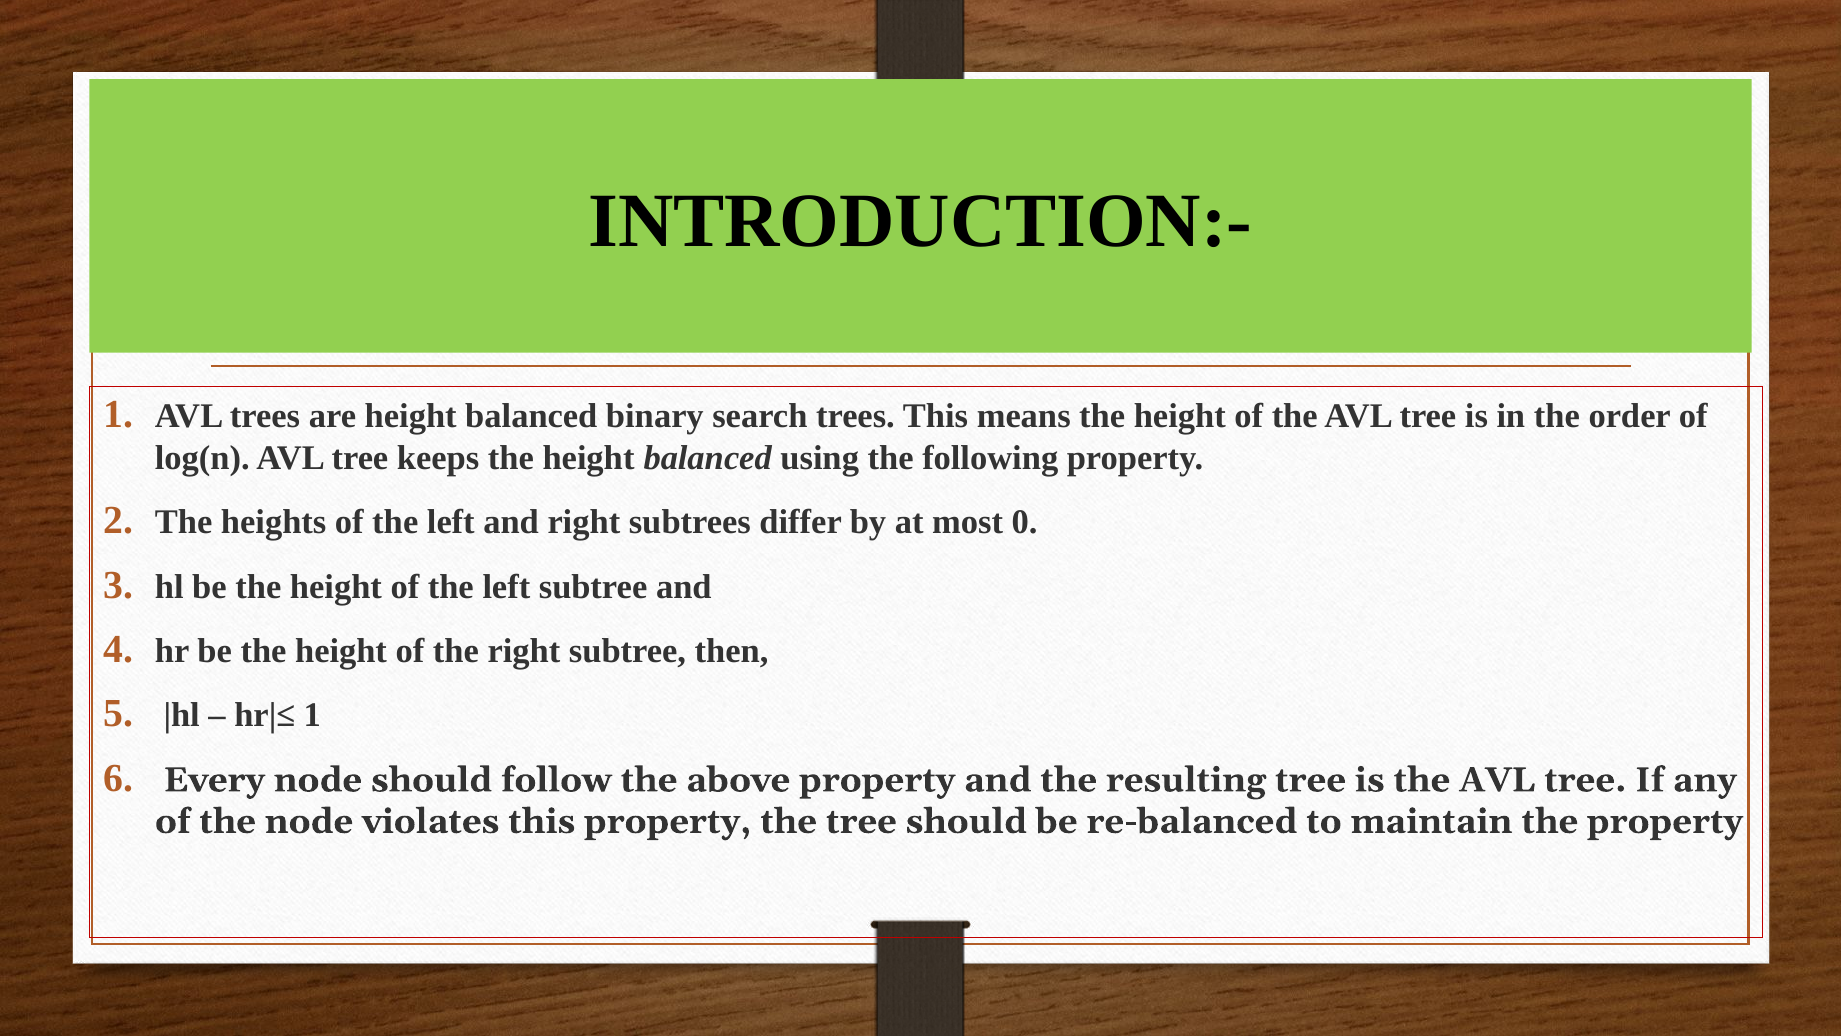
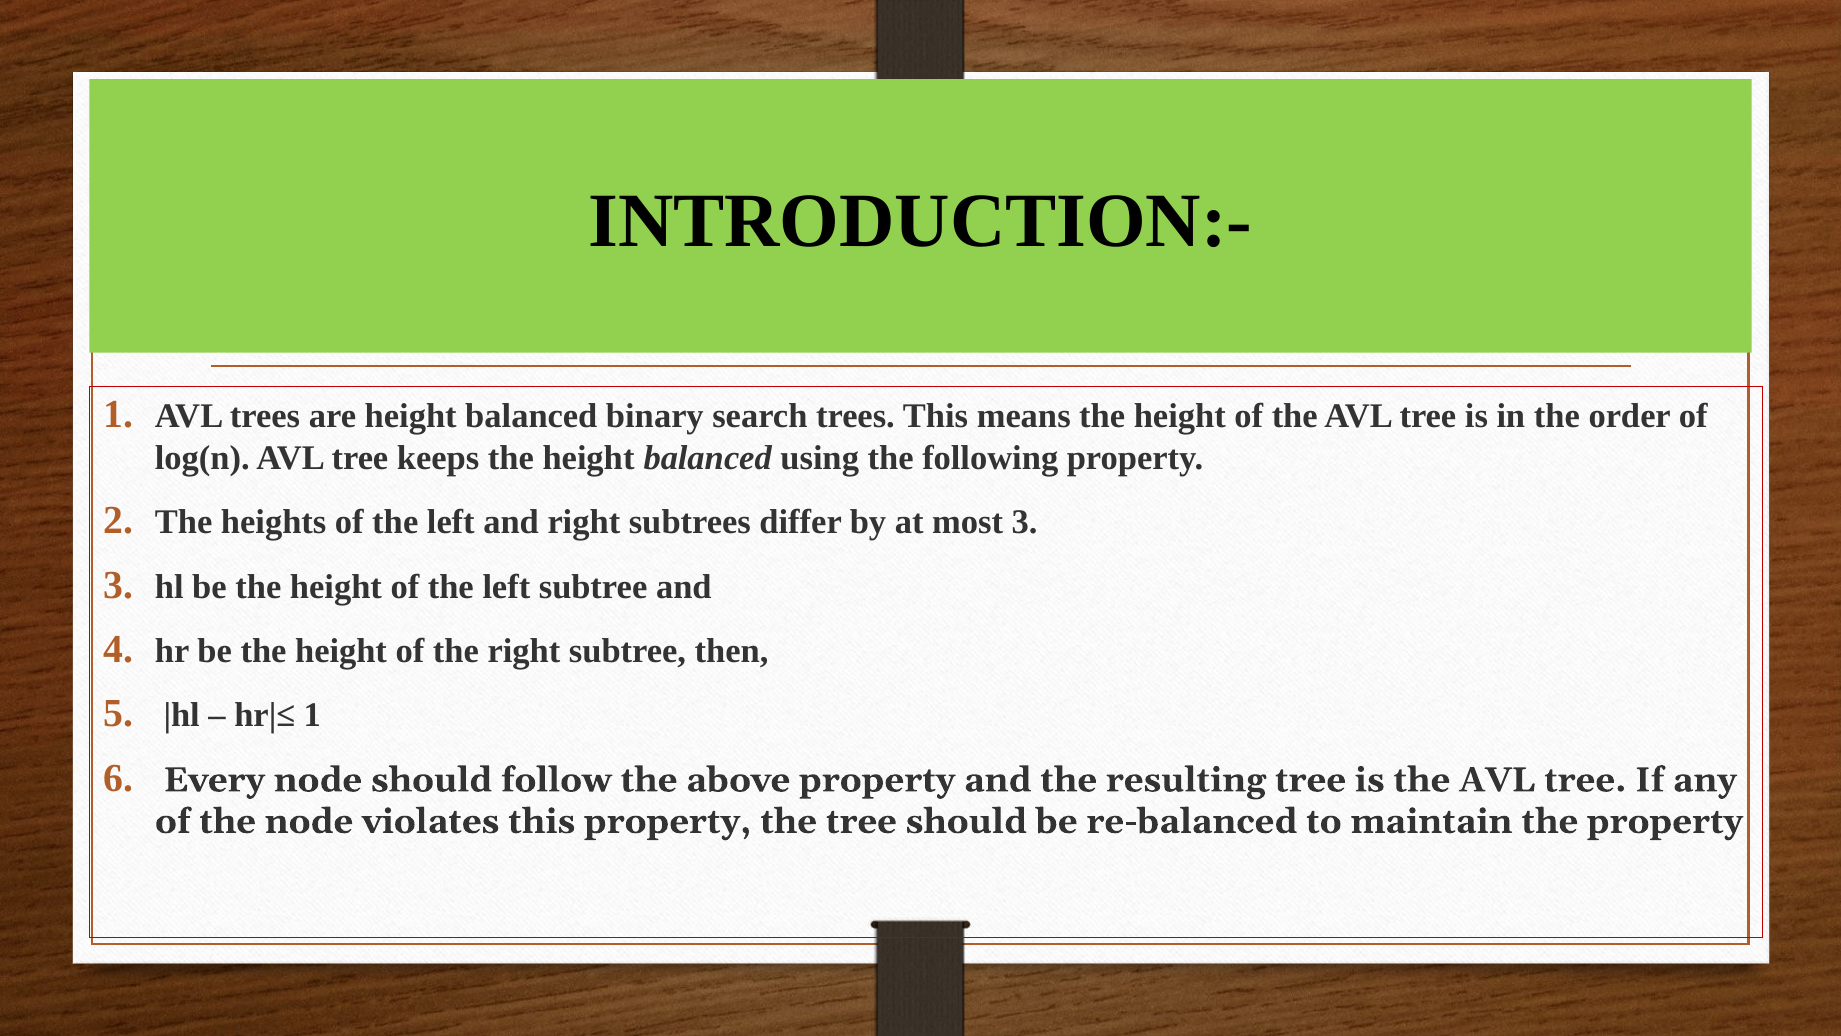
most 0: 0 -> 3 (1025, 522)
